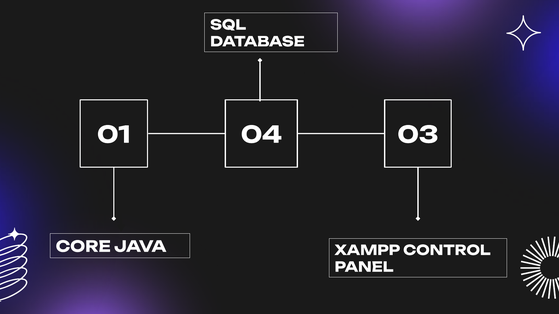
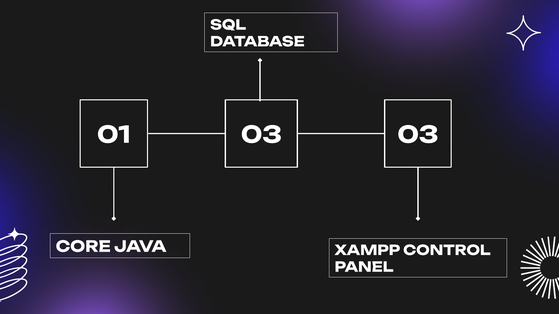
01 04: 04 -> 03 (261, 135)
